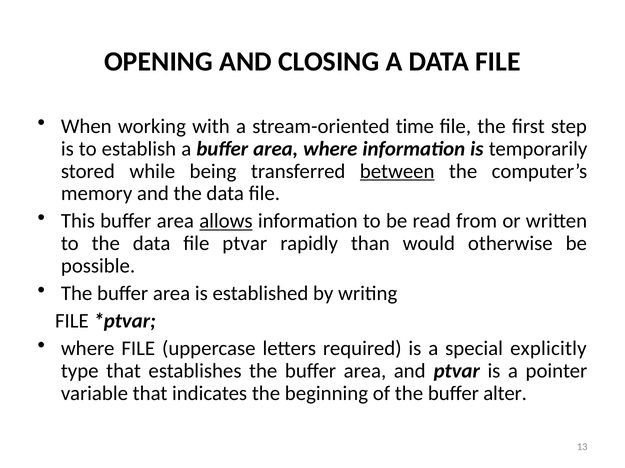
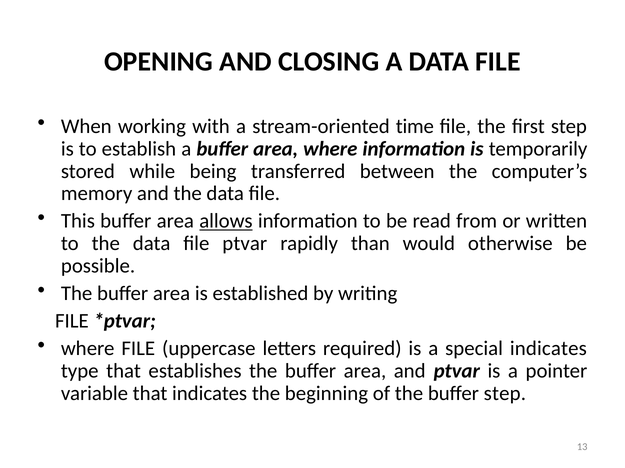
between underline: present -> none (397, 171)
special explicitly: explicitly -> indicates (548, 349)
buffer alter: alter -> step (505, 394)
